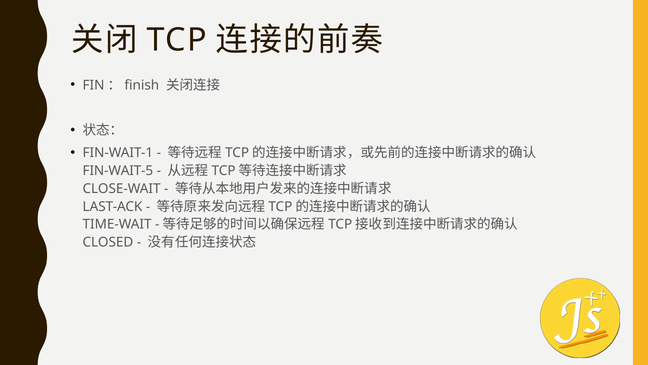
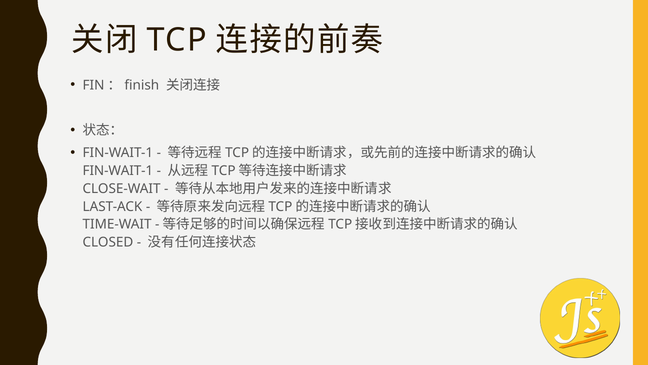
FIN-WAIT-5: FIN-WAIT-5 -> FIN-WAIT-1 (118, 171)
